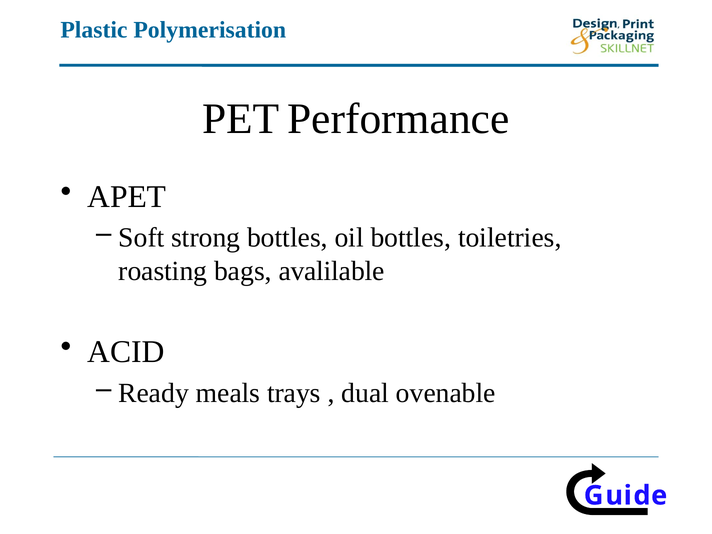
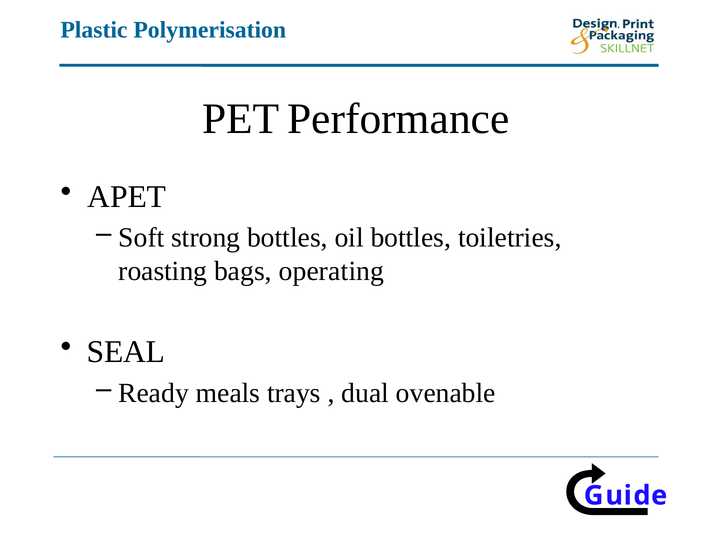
avalilable: avalilable -> operating (331, 271)
ACID: ACID -> SEAL (126, 352)
